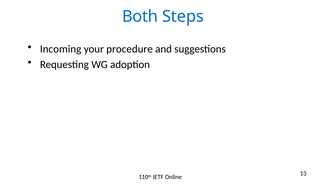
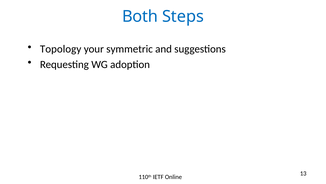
Incoming: Incoming -> Topology (61, 49)
procedure: procedure -> symmetric (130, 49)
